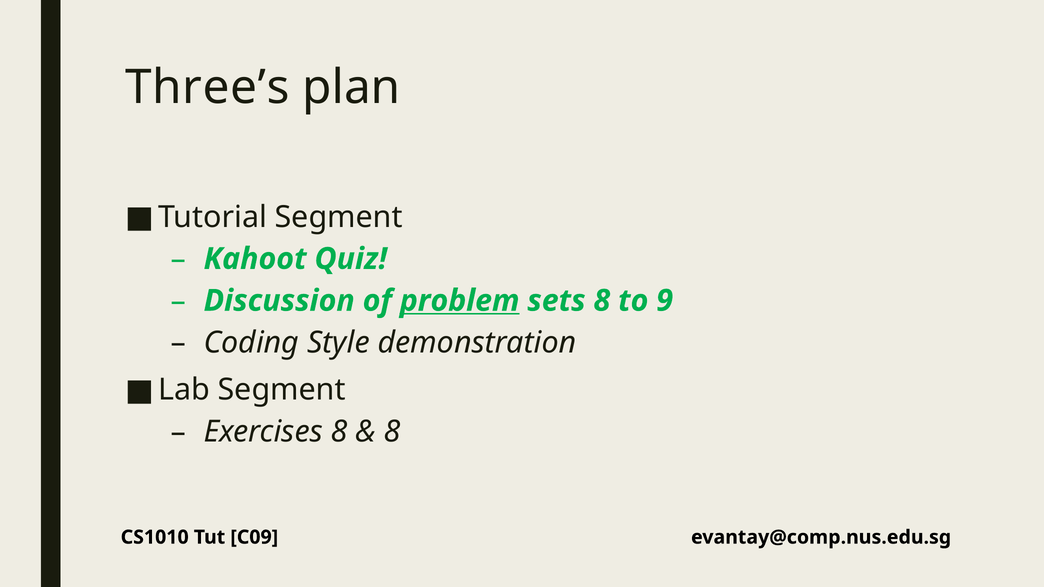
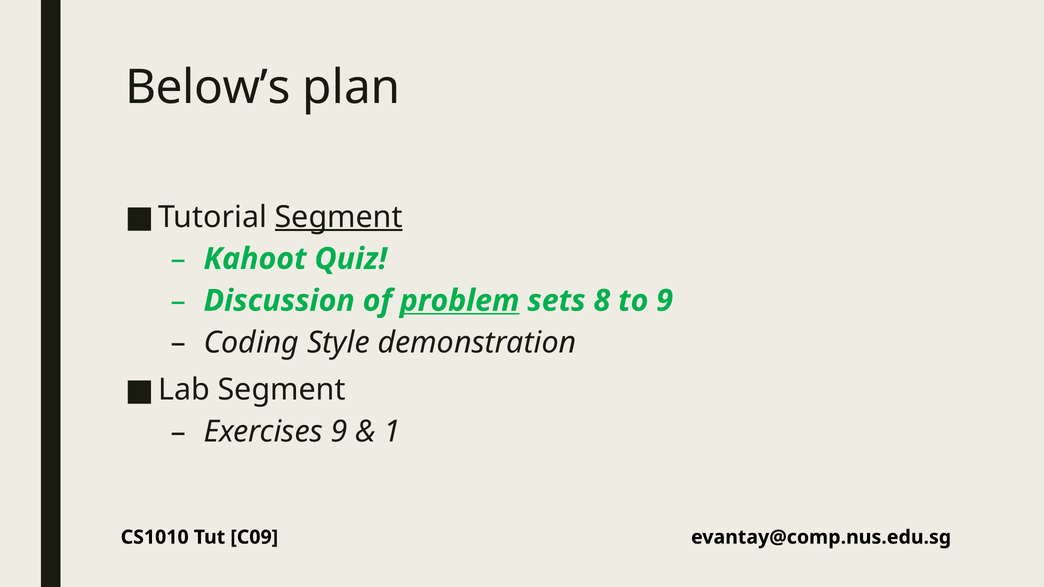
Three’s: Three’s -> Below’s (208, 88)
Segment underline: none -> present (339, 217)
Exercises 8: 8 -> 9 (339, 432)
8: 8 -> 1 (392, 432)
